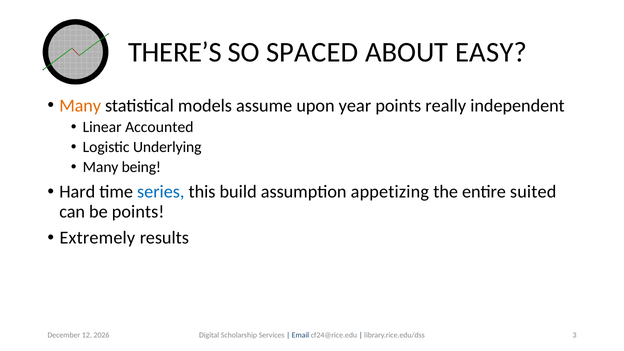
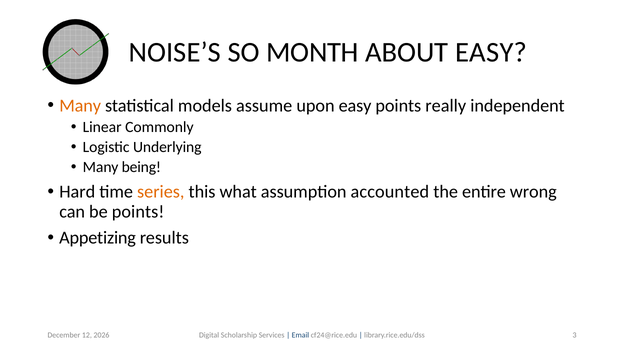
THERE’S: THERE’S -> NOISE’S (175, 52)
SPACED: SPACED -> MONTH (312, 52)
upon year: year -> easy (355, 106)
Accounted: Accounted -> Commonly (159, 127)
series colour: blue -> orange (161, 192)
build: build -> what (238, 192)
appetizing: appetizing -> accounted (390, 192)
suited: suited -> wrong (533, 192)
Extremely: Extremely -> Appetizing (98, 238)
